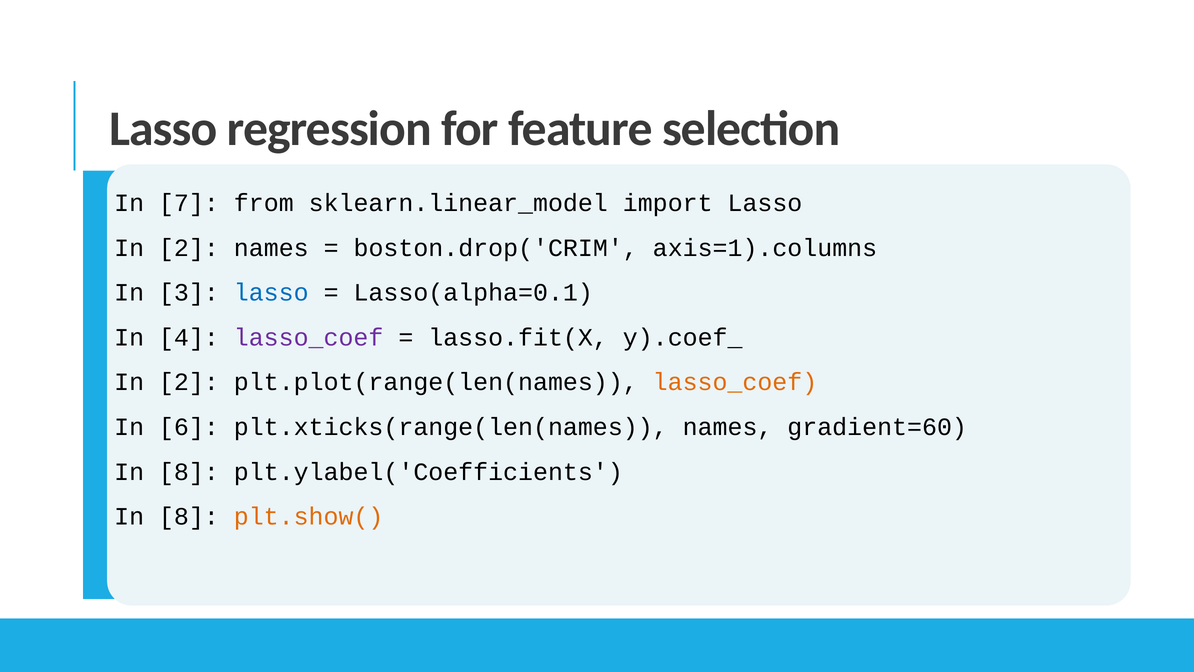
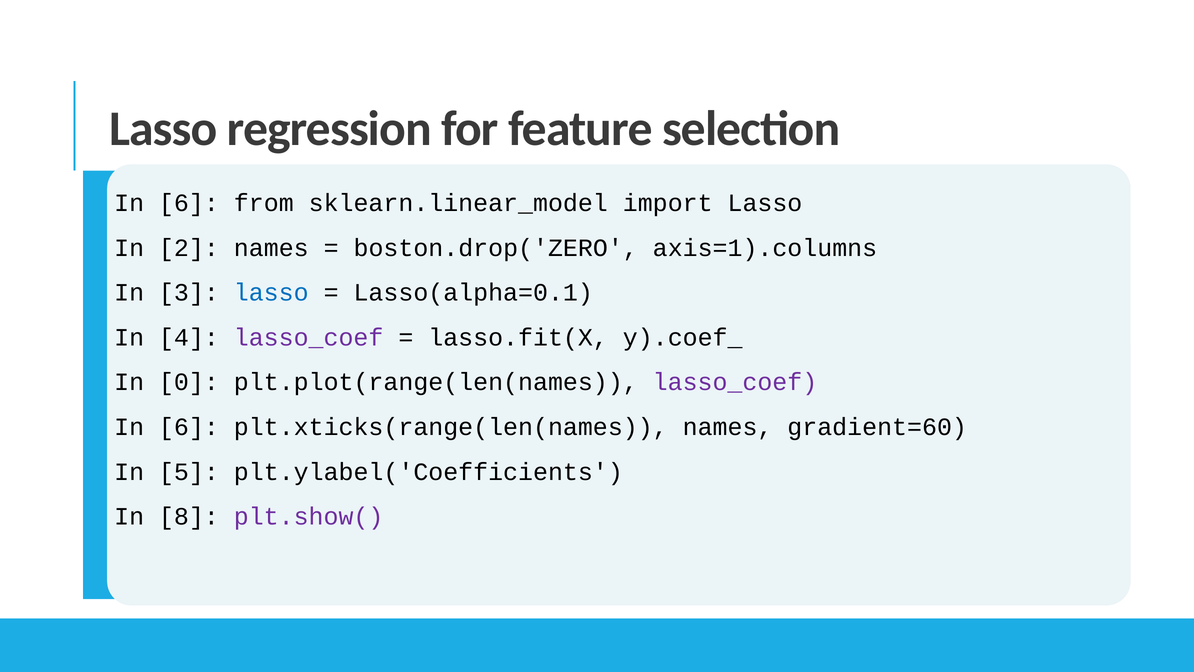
7: 7 -> 6 (189, 203)
boston.drop('CRIM: boston.drop('CRIM -> boston.drop('ZERO (496, 248)
2: 2 -> 0 (189, 382)
lasso_coef colour: orange -> purple (735, 382)
8: 8 -> 5 (189, 472)
plt.show( colour: orange -> purple (309, 516)
